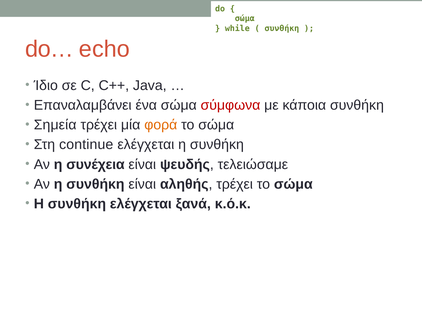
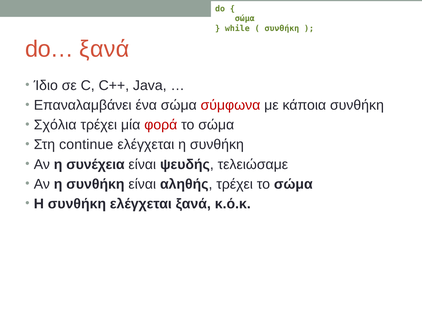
do… echo: echo -> ξανά (104, 49)
Σημεία: Σημεία -> Σχόλια (55, 125)
φορά colour: orange -> red (161, 125)
